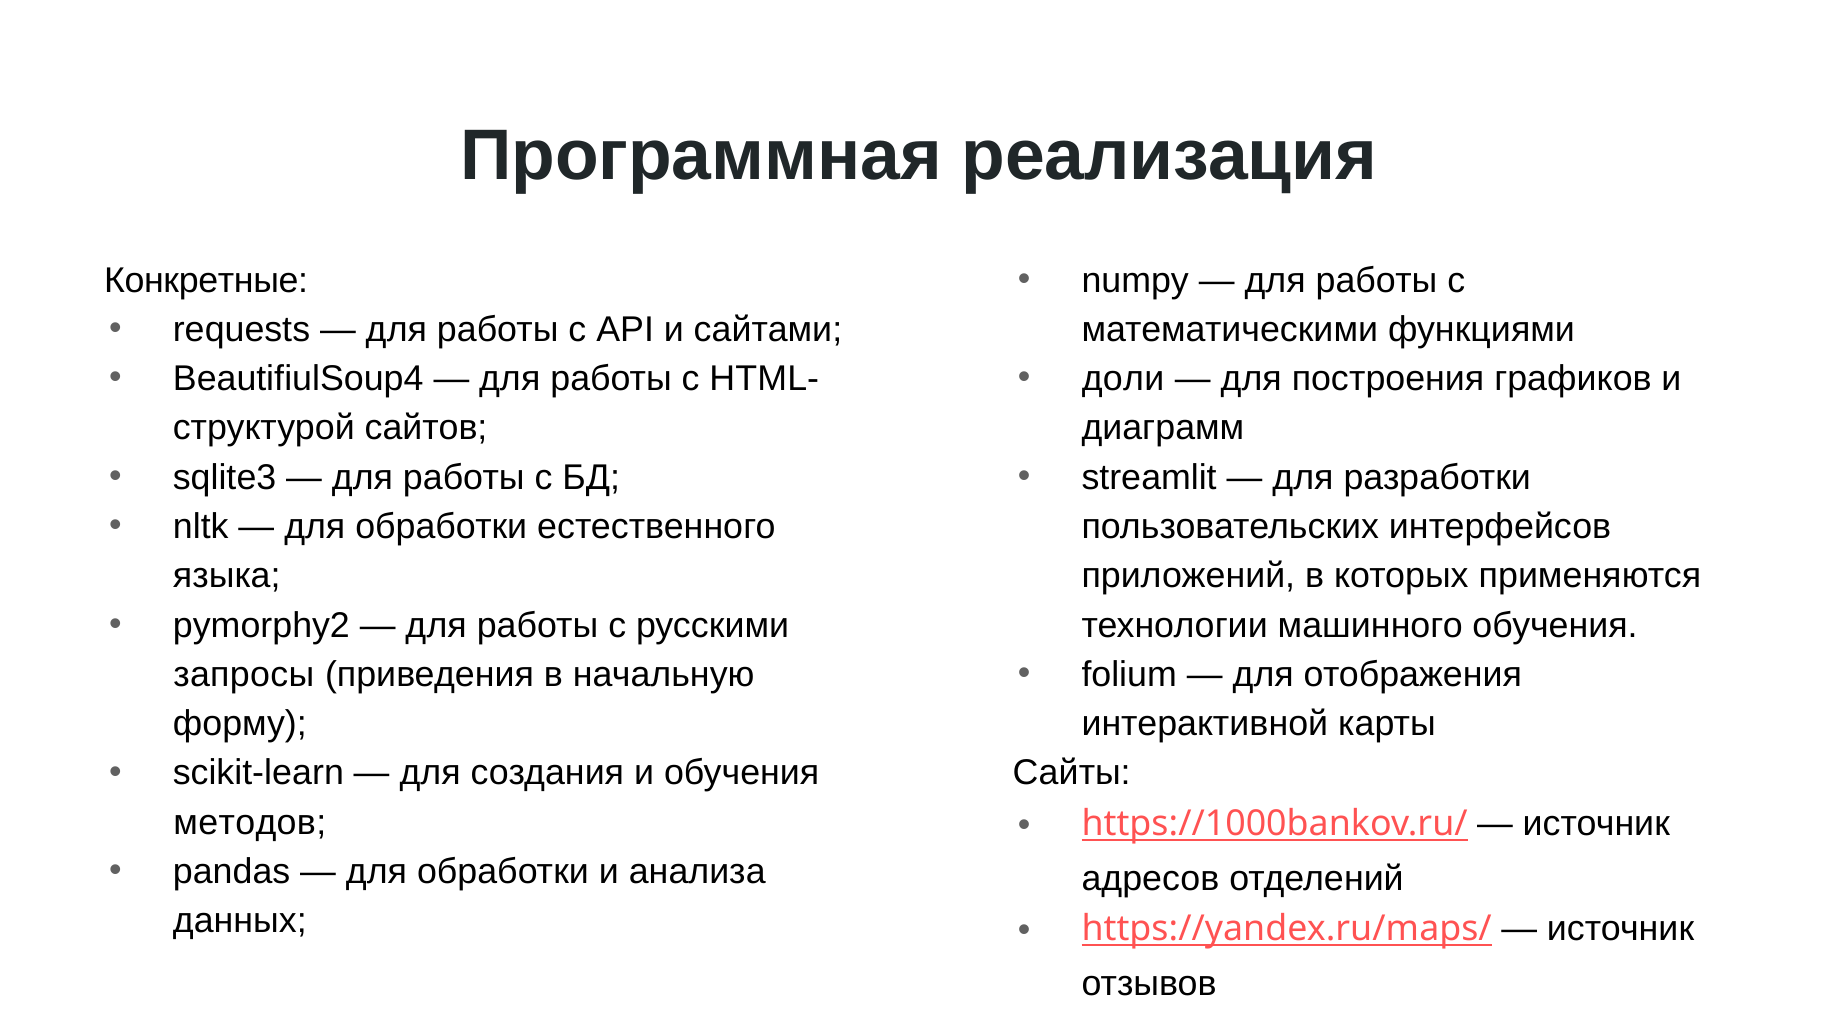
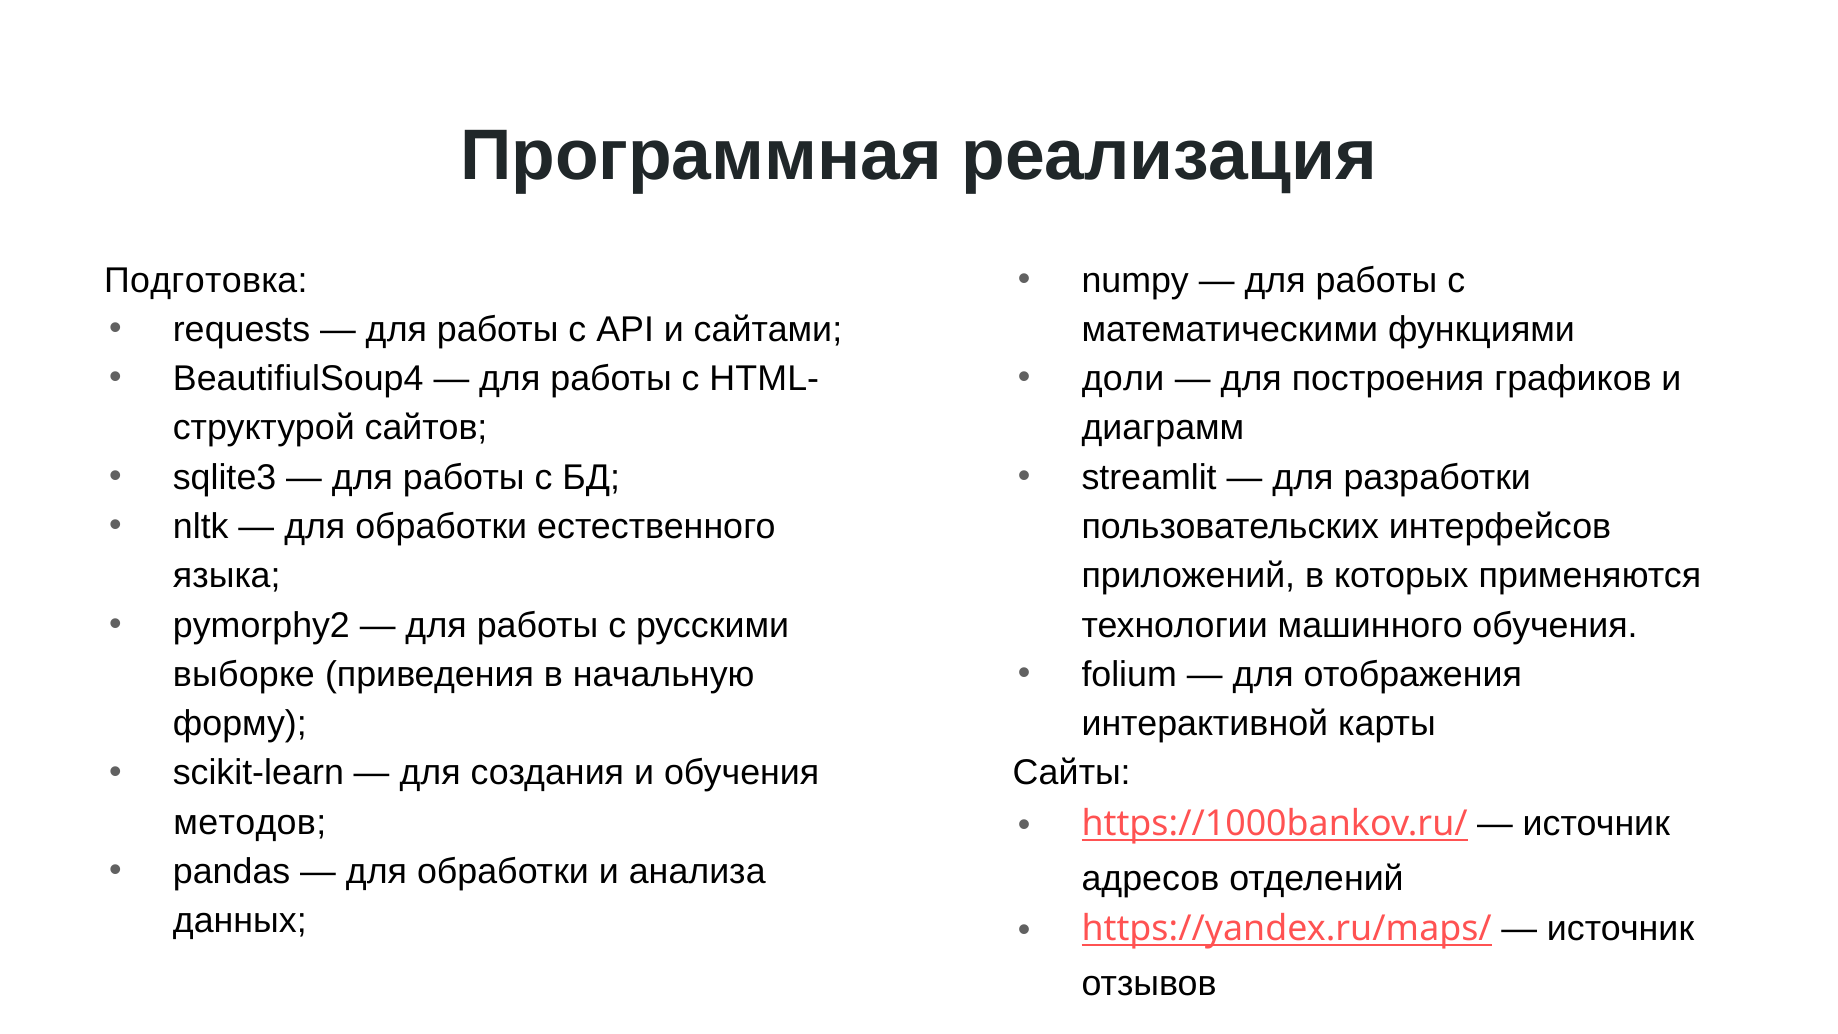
Конкретные: Конкретные -> Подготовка (206, 280)
запросы: запросы -> выборке (244, 675)
